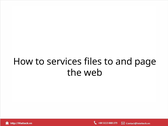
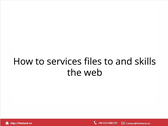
page: page -> skills (145, 62)
